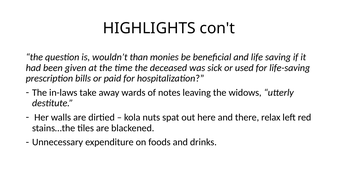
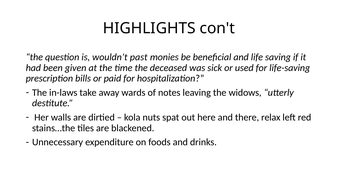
than: than -> past (139, 57)
